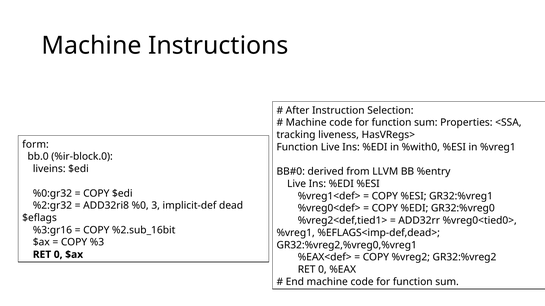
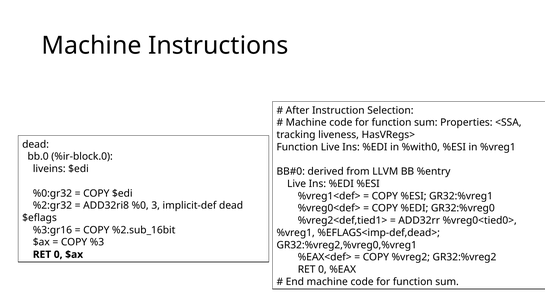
form: form -> dead (36, 145)
